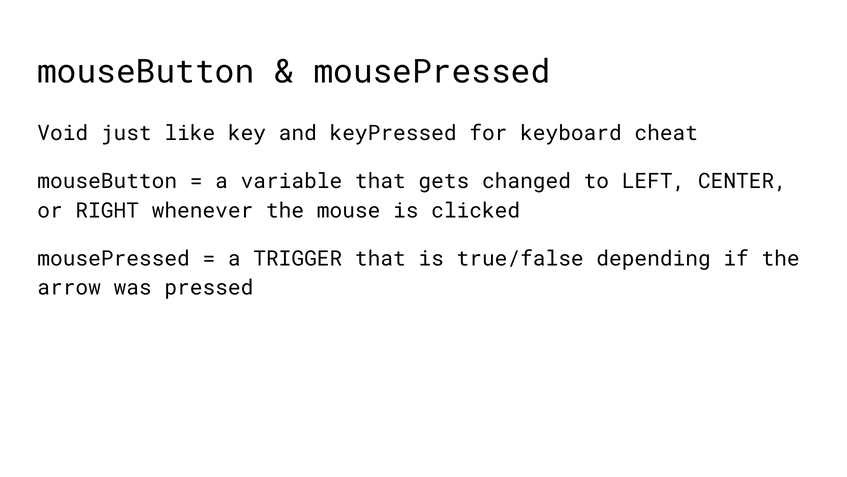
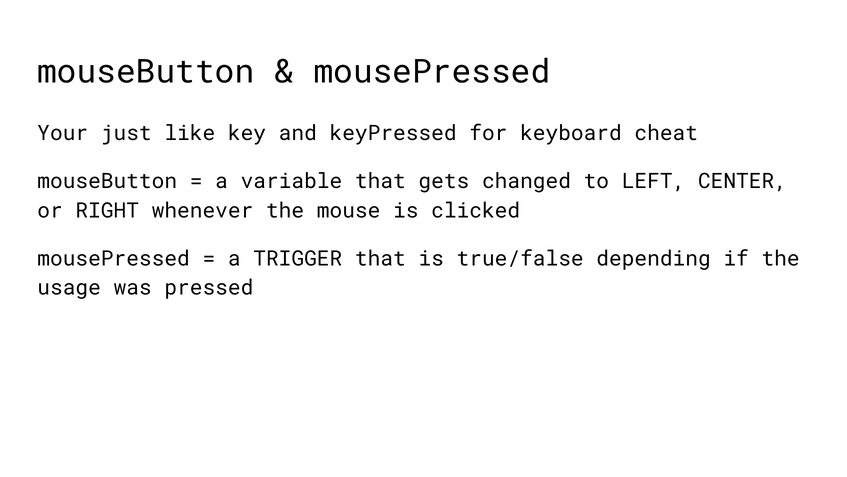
Void: Void -> Your (63, 133)
arrow: arrow -> usage (69, 288)
